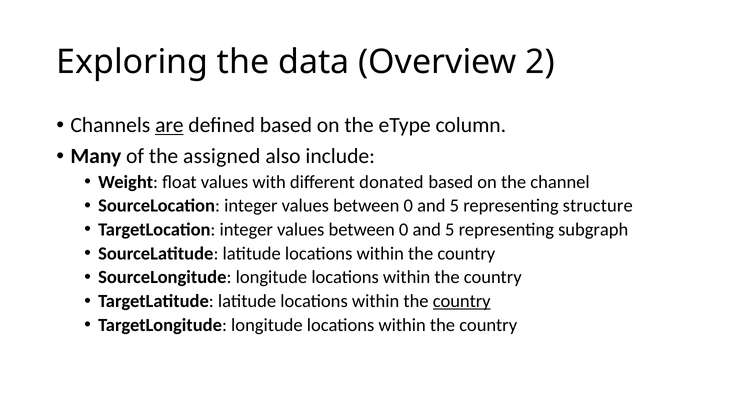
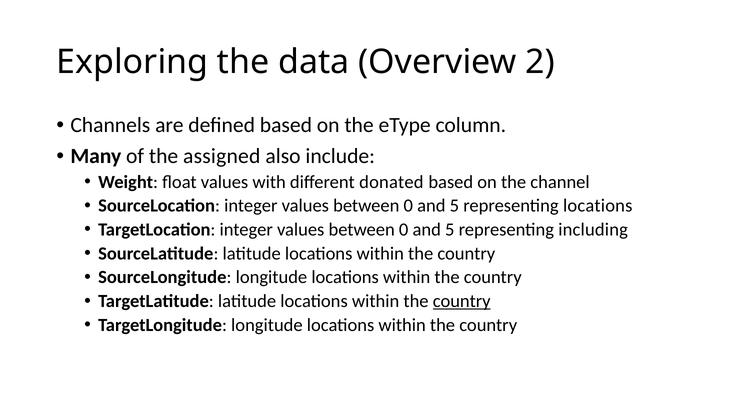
are underline: present -> none (169, 125)
representing structure: structure -> locations (598, 206)
subgraph: subgraph -> including (593, 230)
